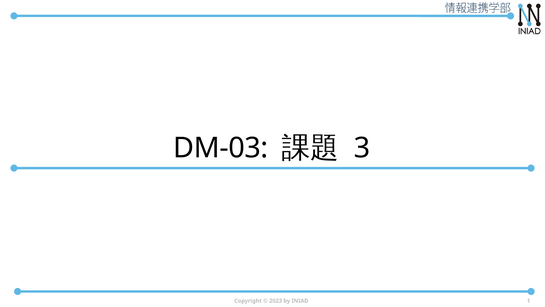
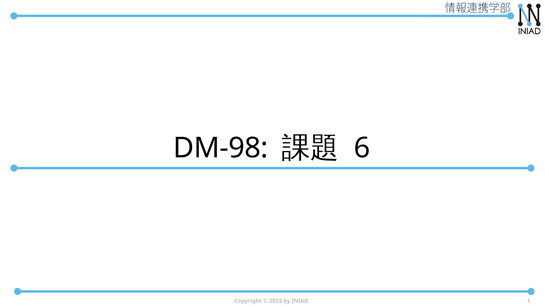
DM-03: DM-03 -> DM-98 (221, 148)
3: 3 -> 6 (362, 148)
